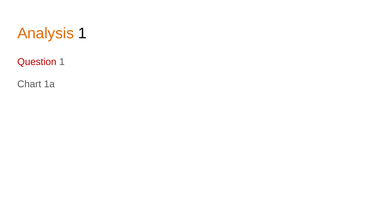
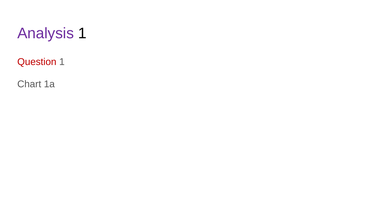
Analysis colour: orange -> purple (46, 33)
